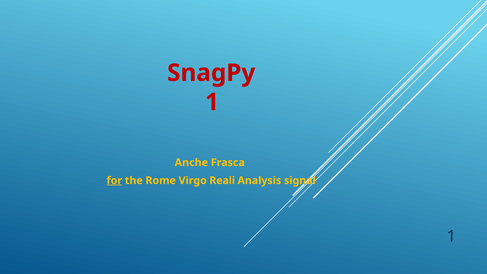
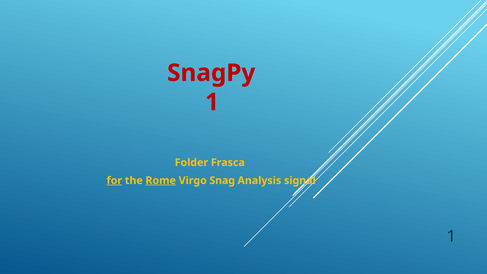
Anche: Anche -> Folder (191, 162)
Rome underline: none -> present (161, 180)
Reali: Reali -> Snag (222, 180)
